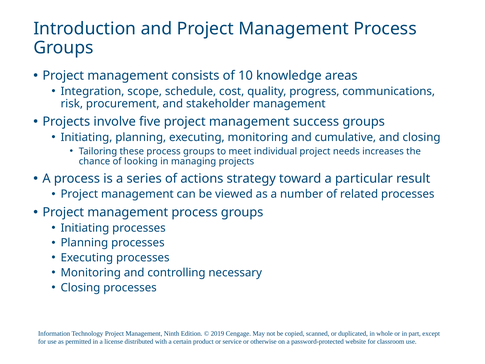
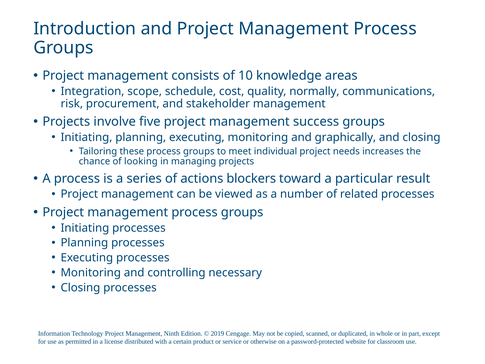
progress: progress -> normally (314, 91)
cumulative: cumulative -> graphically (345, 137)
strategy: strategy -> blockers (251, 178)
